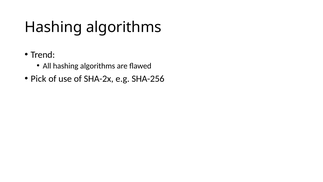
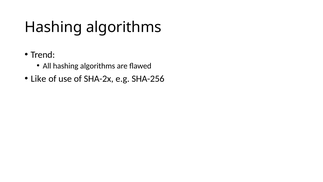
Pick: Pick -> Like (38, 79)
